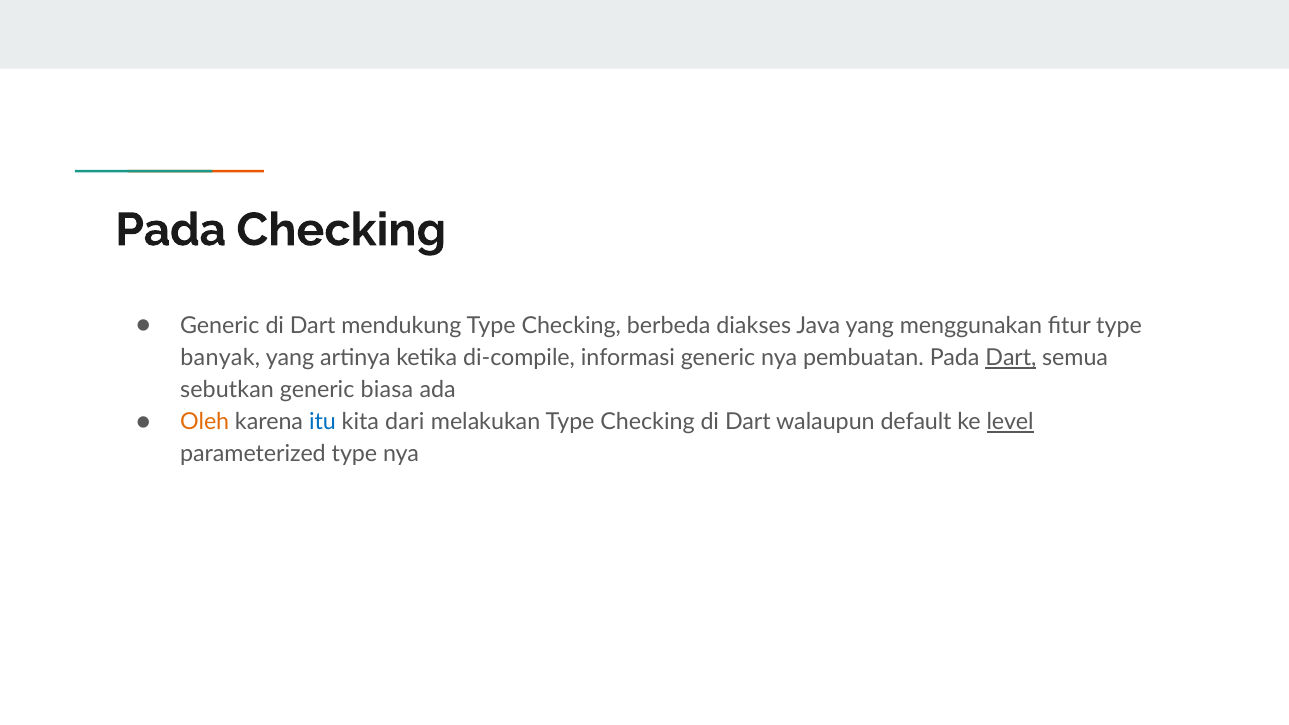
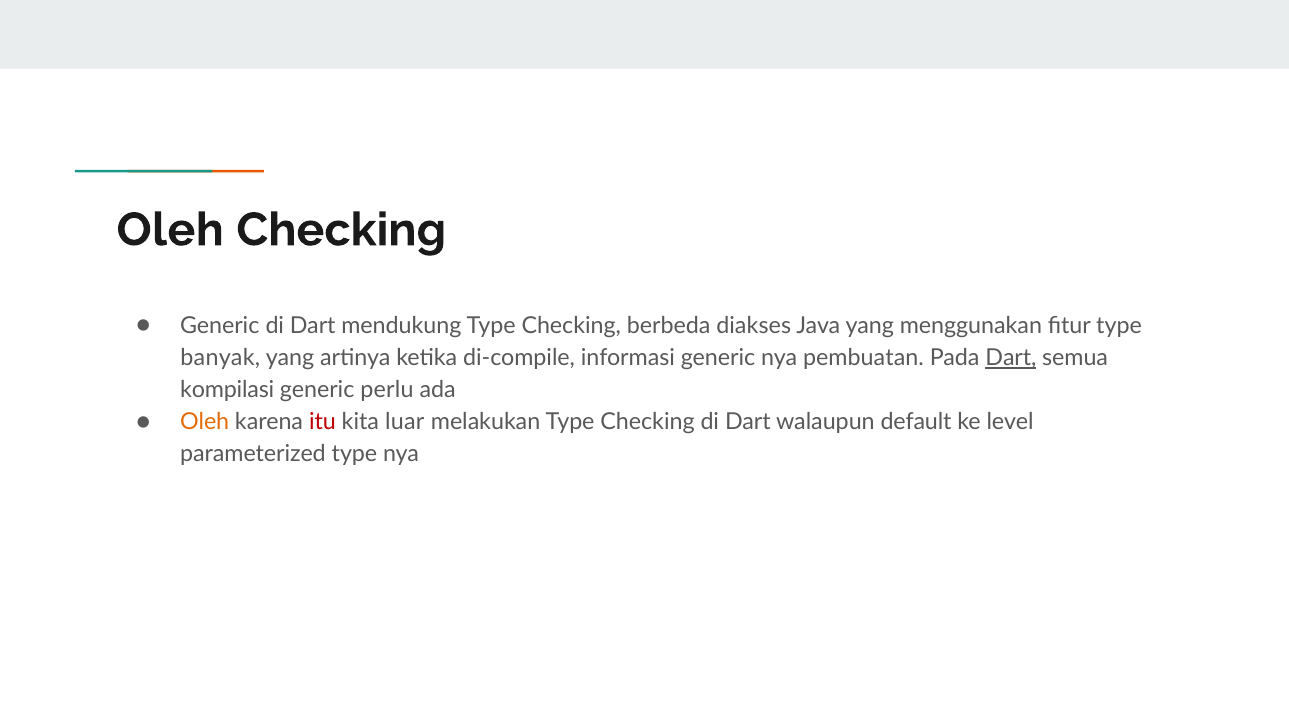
Pada: Pada -> Oleh (170, 230)
sebutkan: sebutkan -> kompilasi (227, 390)
biasa: biasa -> perlu (387, 390)
itu colour: blue -> red (322, 422)
dari: dari -> luar (405, 422)
level underline: present -> none (1010, 422)
